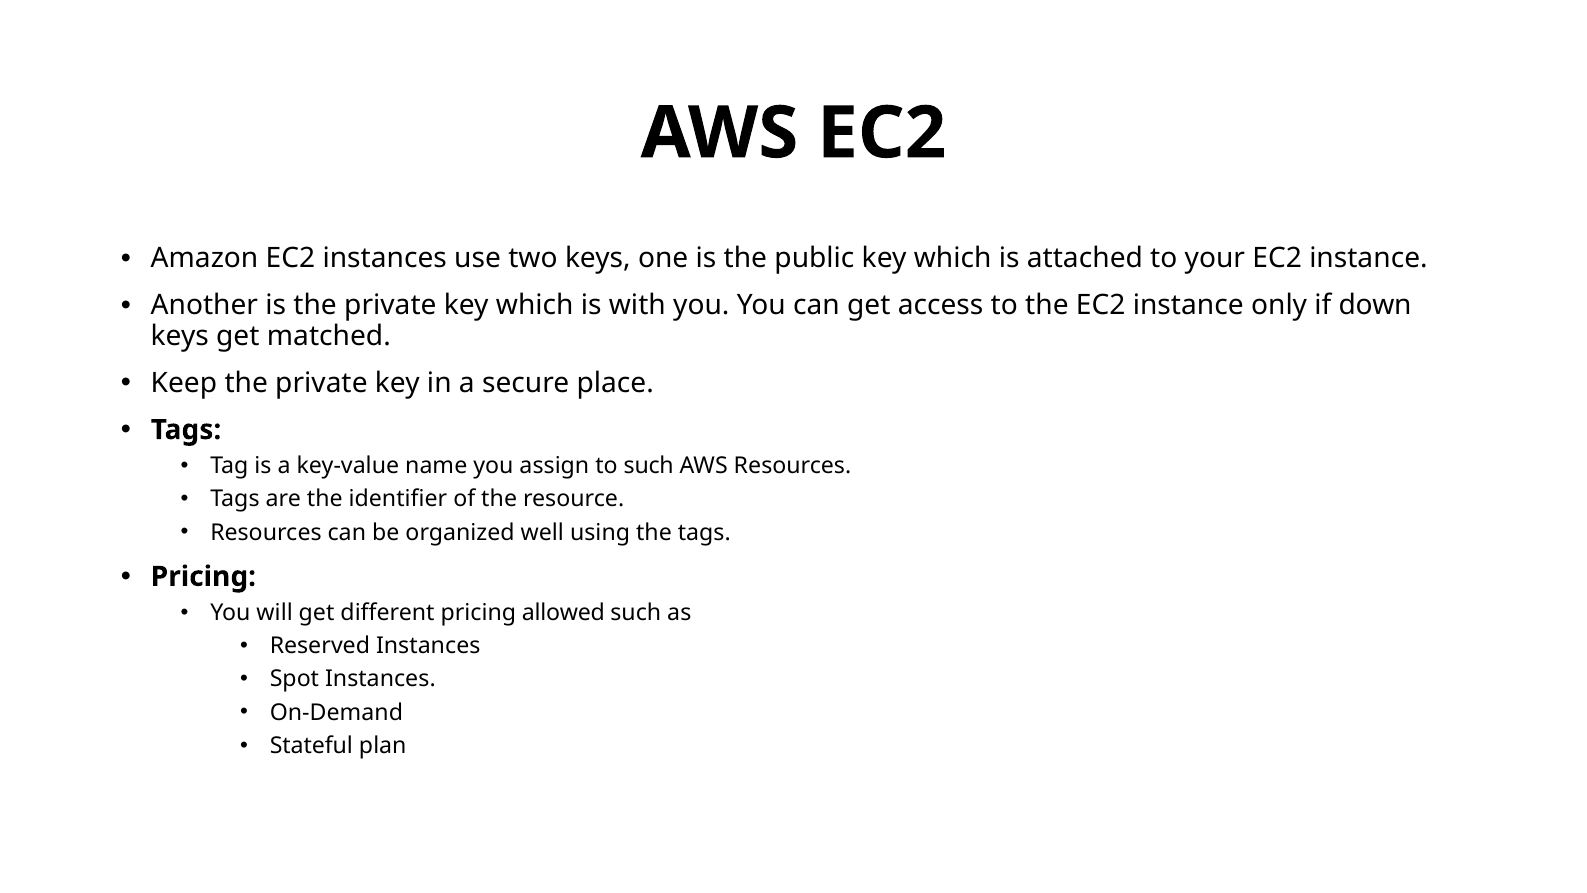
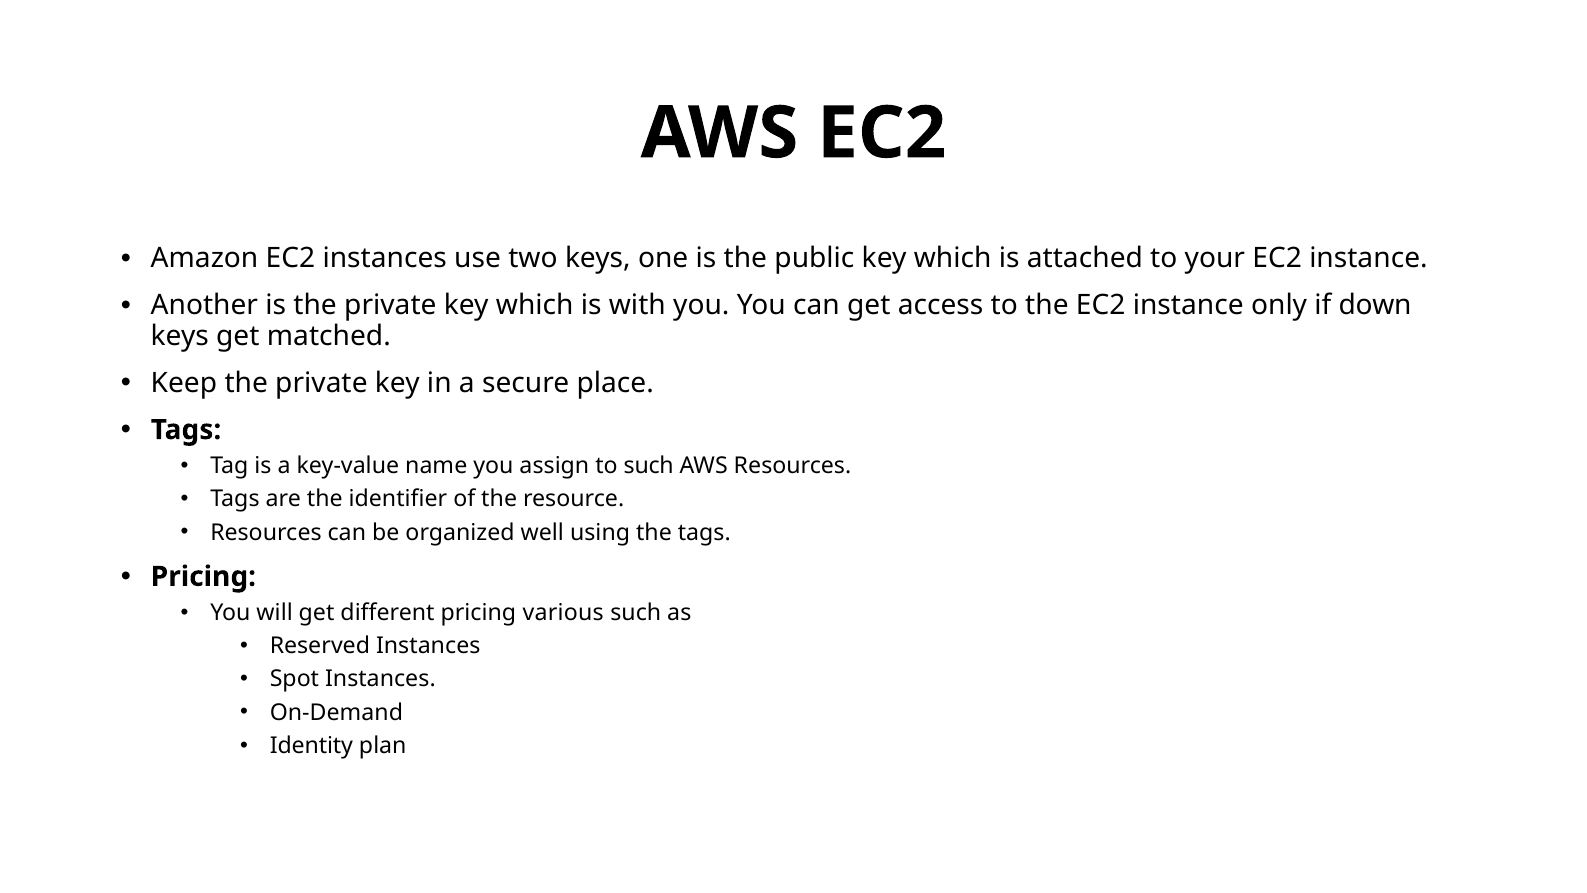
allowed: allowed -> various (563, 612)
Stateful: Stateful -> Identity (311, 745)
